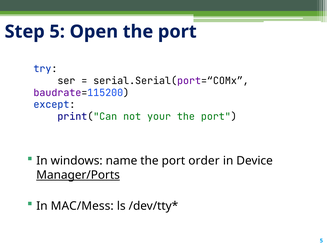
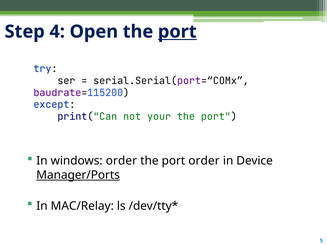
Step 5: 5 -> 4 (57, 32)
port underline: none -> present (177, 32)
windows name: name -> order (121, 161)
MAC/Mess: MAC/Mess -> MAC/Relay (82, 206)
